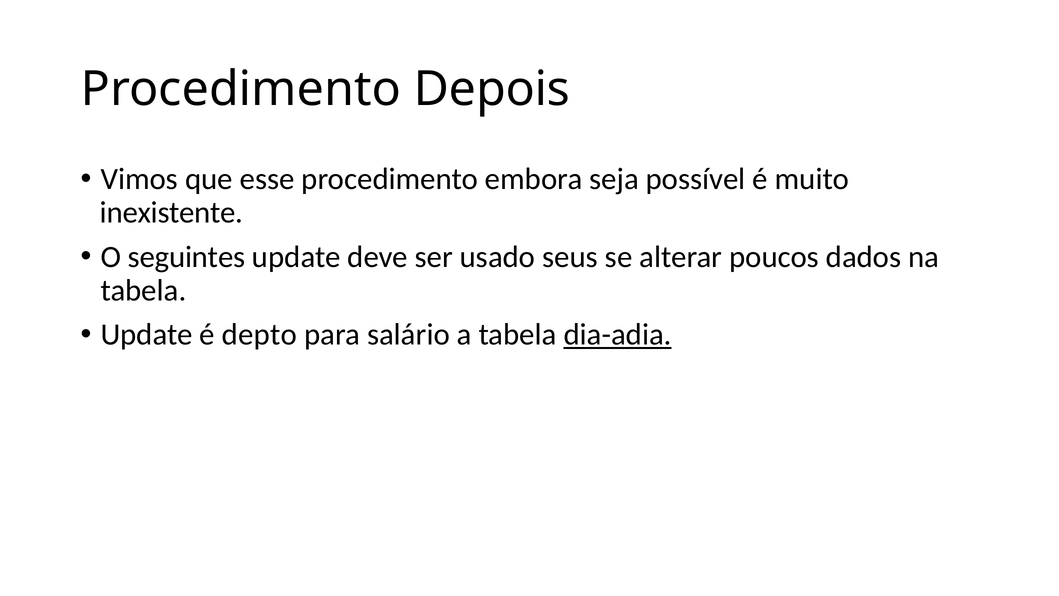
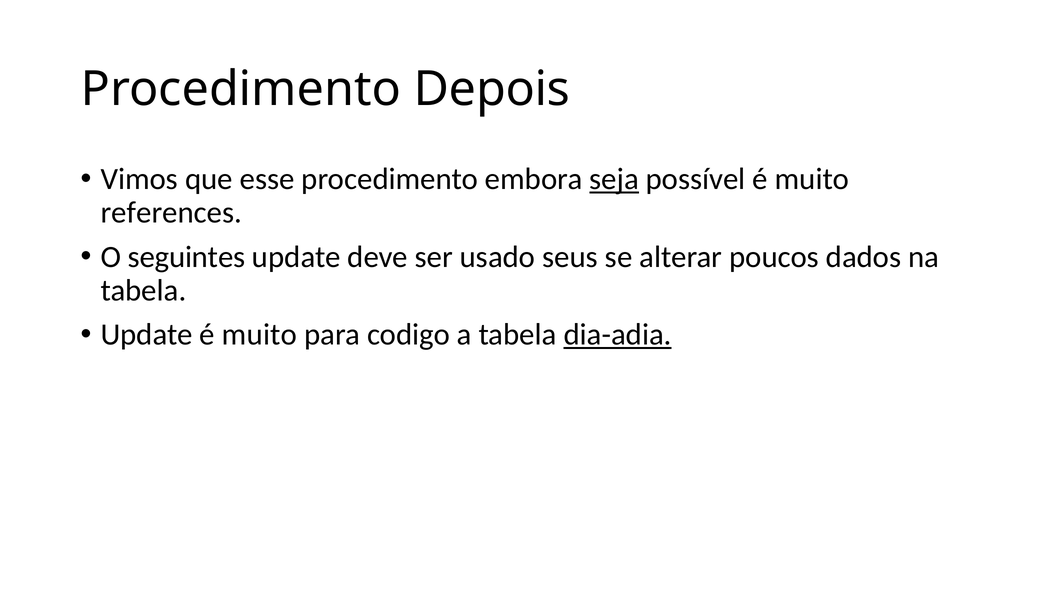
seja underline: none -> present (614, 179)
inexistente: inexistente -> references (171, 212)
Update é depto: depto -> muito (259, 335)
salário: salário -> codigo (408, 335)
